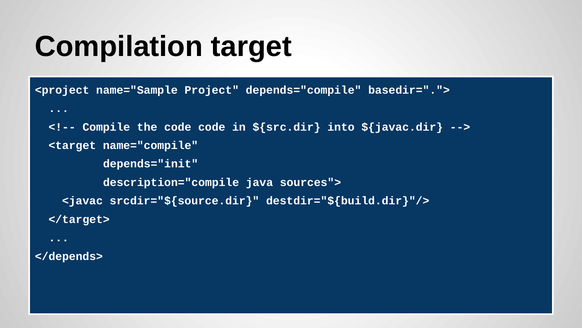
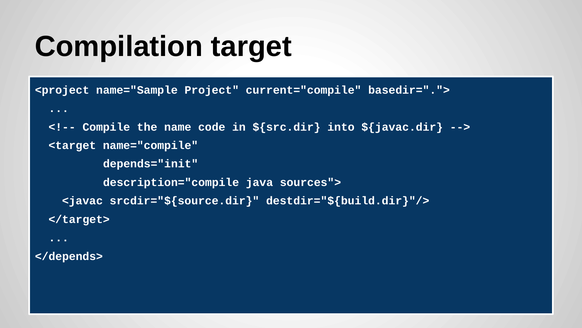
depends="compile: depends="compile -> current="compile (304, 90)
the code: code -> name (178, 127)
